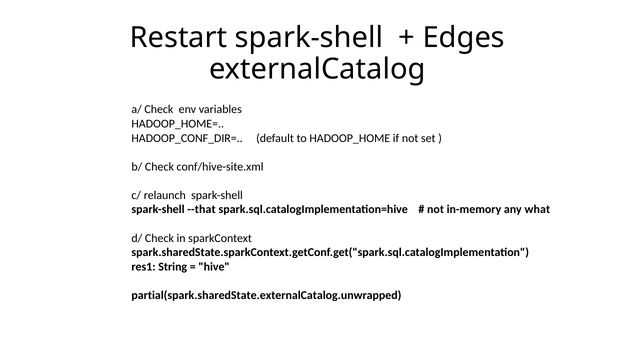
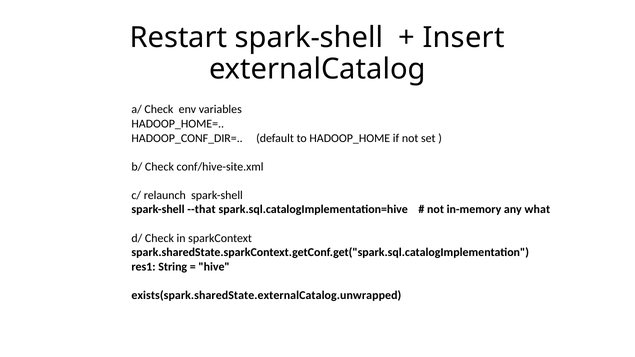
Edges: Edges -> Insert (464, 38)
partial(spark.sharedState.externalCatalog.unwrapped: partial(spark.sharedState.externalCatalog.unwrapped -> exists(spark.sharedState.externalCatalog.unwrapped (266, 295)
